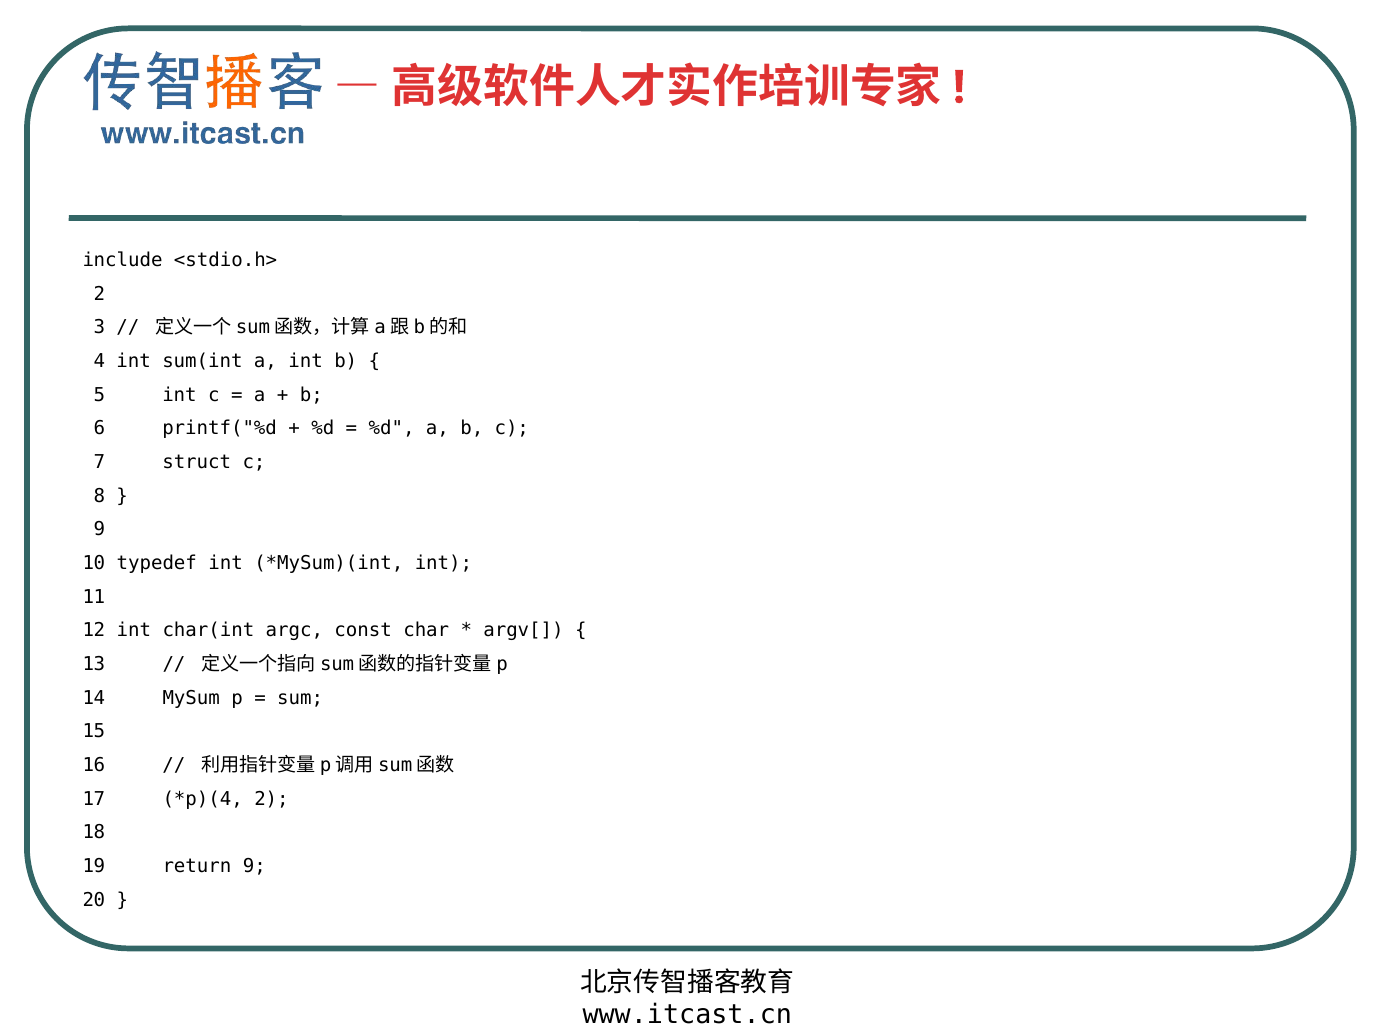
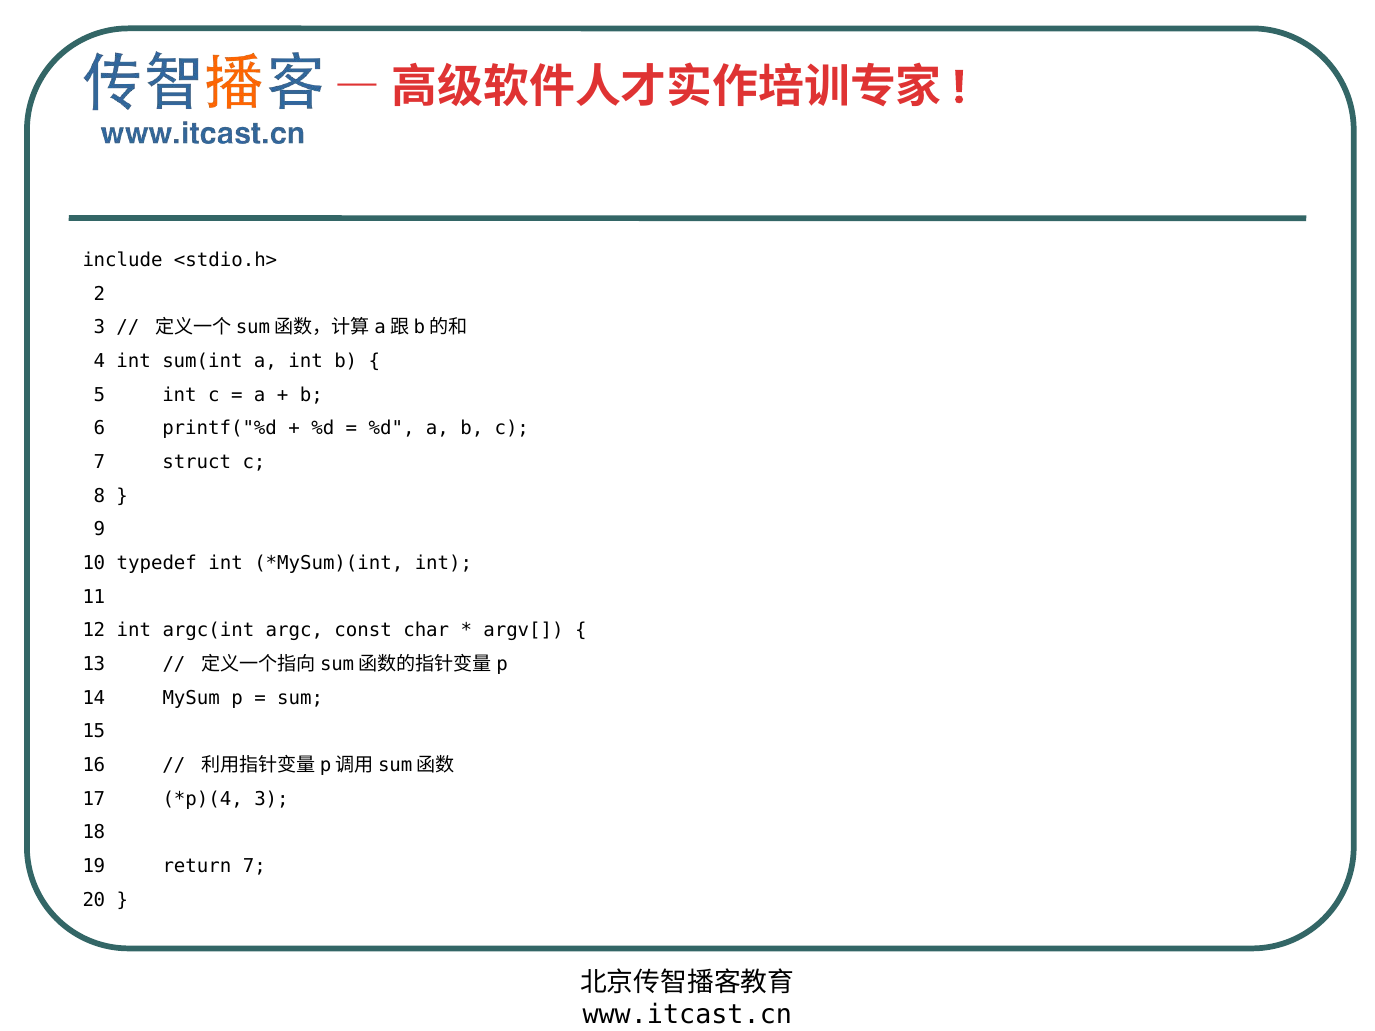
char(int: char(int -> argc(int (208, 631)
2: 2 -> 3 (271, 799)
return 9: 9 -> 7 (254, 866)
